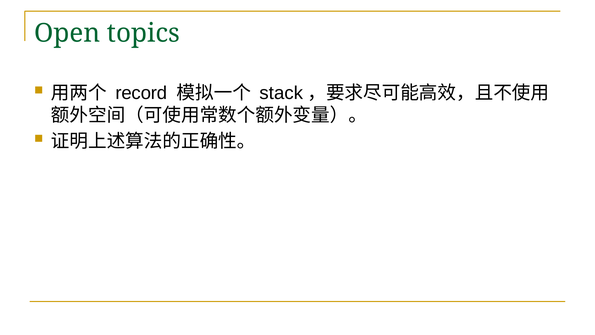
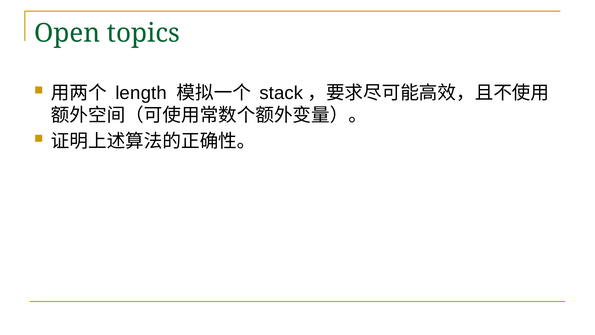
record: record -> length (141, 93)
